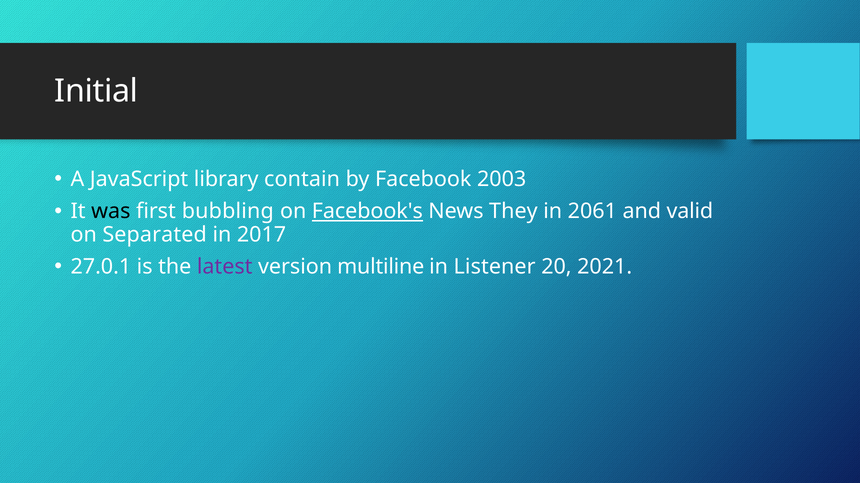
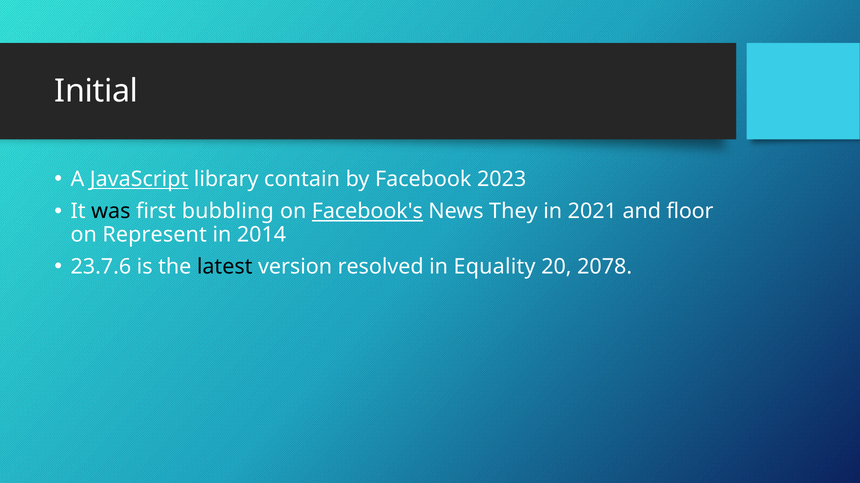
JavaScript underline: none -> present (139, 180)
2003: 2003 -> 2023 (502, 180)
2061: 2061 -> 2021 (592, 212)
valid: valid -> floor (690, 212)
Separated: Separated -> Represent (155, 235)
2017: 2017 -> 2014 (262, 235)
27.0.1: 27.0.1 -> 23.7.6 (101, 267)
latest colour: purple -> black (225, 267)
multiline: multiline -> resolved (381, 267)
Listener: Listener -> Equality (495, 267)
2021: 2021 -> 2078 (605, 267)
